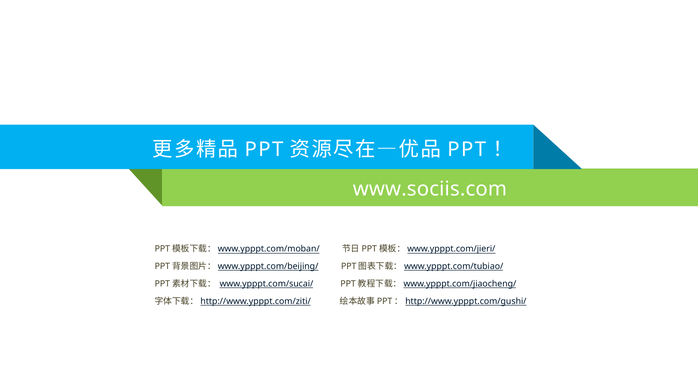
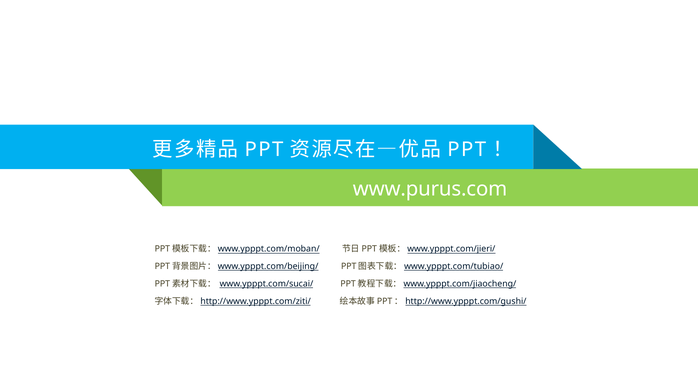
www.sociis.com: www.sociis.com -> www.purus.com (430, 189)
